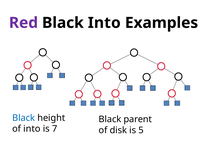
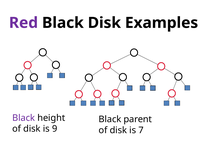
Black Into: Into -> Disk (104, 23)
Black colour: blue -> purple (24, 118)
into: into -> disk (32, 129)
7: 7 -> 9 (55, 129)
5: 5 -> 7 (141, 131)
